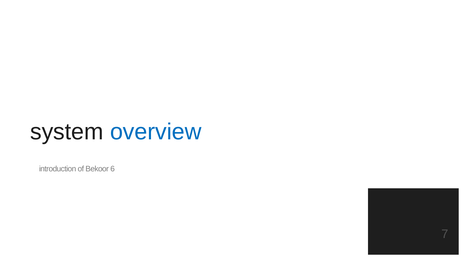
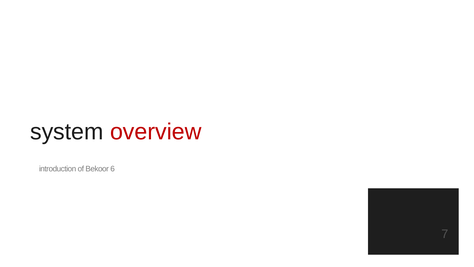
overview colour: blue -> red (156, 132)
